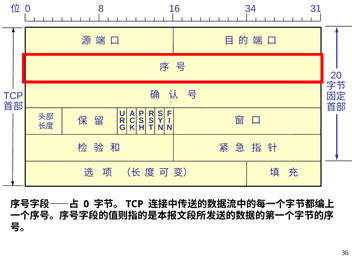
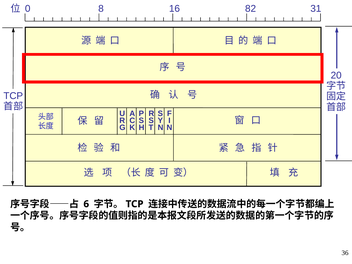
34: 34 -> 82 (251, 9)
0: 0 -> 6 (86, 204)
